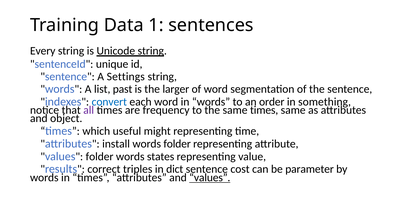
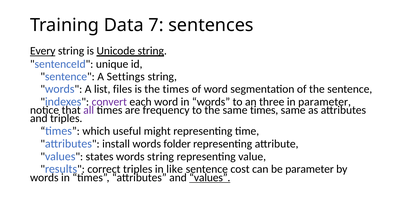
1: 1 -> 7 (156, 25)
Every underline: none -> present (43, 51)
past: past -> files (123, 89)
the larger: larger -> times (176, 89)
convert colour: blue -> purple (109, 102)
order: order -> three (272, 102)
in something: something -> parameter (325, 102)
and object: object -> triples (66, 118)
values folder: folder -> states (100, 156)
words states: states -> string (161, 156)
dict: dict -> like (175, 169)
